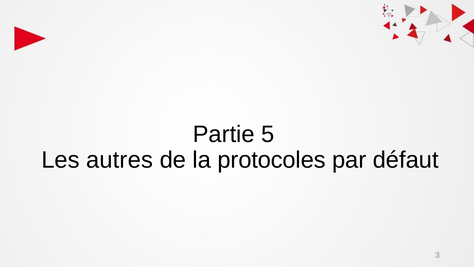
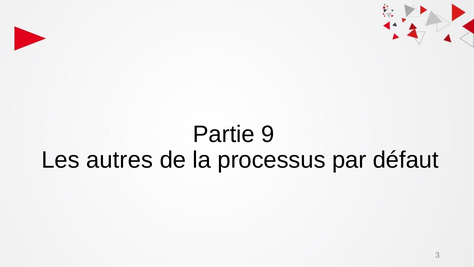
5: 5 -> 9 (268, 134)
protocoles: protocoles -> processus (272, 160)
